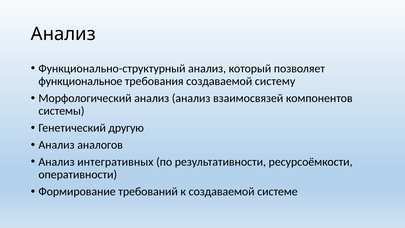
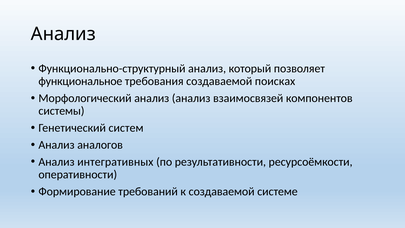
систему: систему -> поисках (275, 81)
другую: другую -> систем (126, 128)
